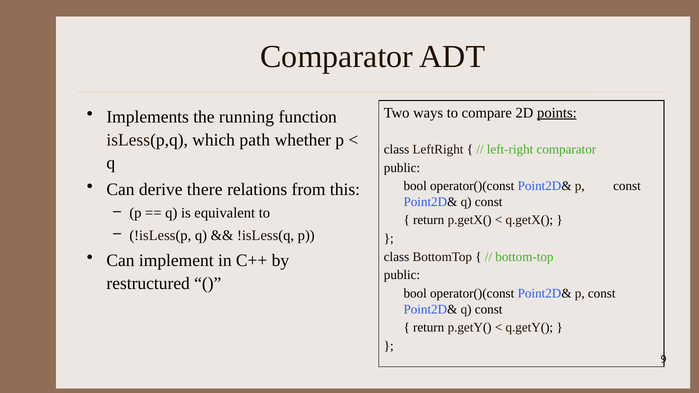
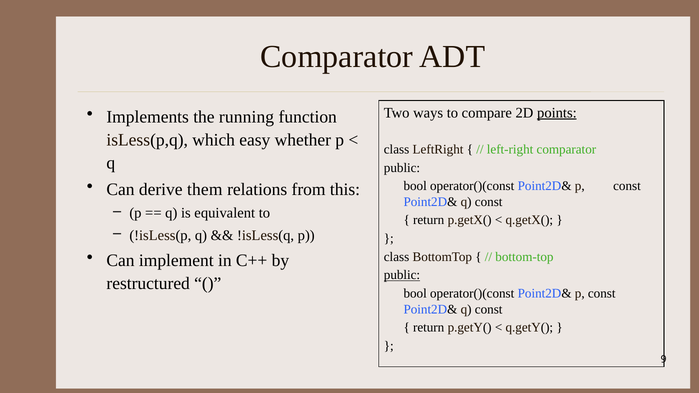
path: path -> easy (255, 140)
there: there -> them (205, 190)
public underline: none -> present (402, 275)
